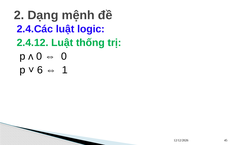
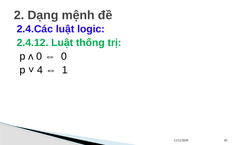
6: 6 -> 4 (40, 70)
